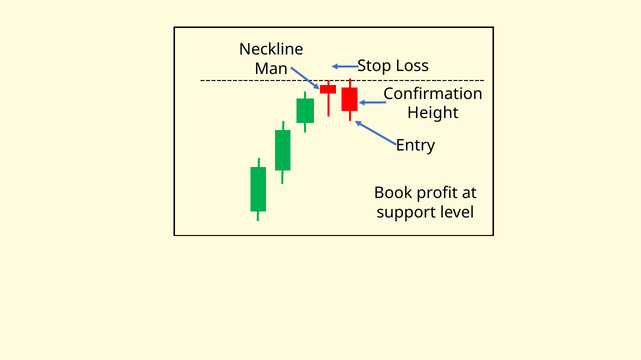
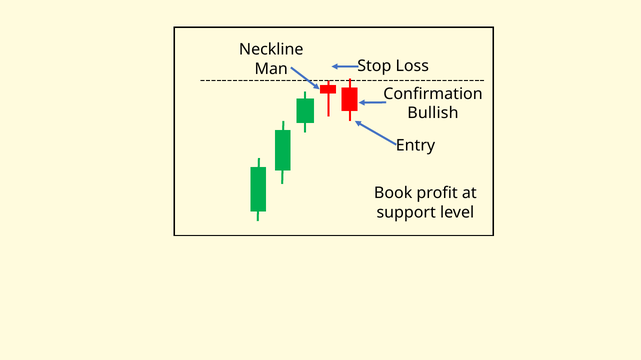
Height: Height -> Bullish (433, 113)
